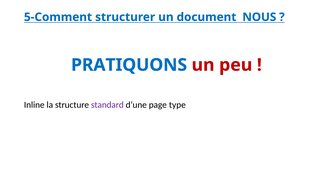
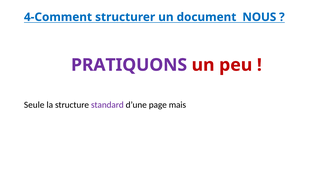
5-Comment: 5-Comment -> 4-Comment (58, 17)
PRATIQUONS colour: blue -> purple (129, 65)
Inline: Inline -> Seule (34, 105)
type: type -> mais (177, 105)
